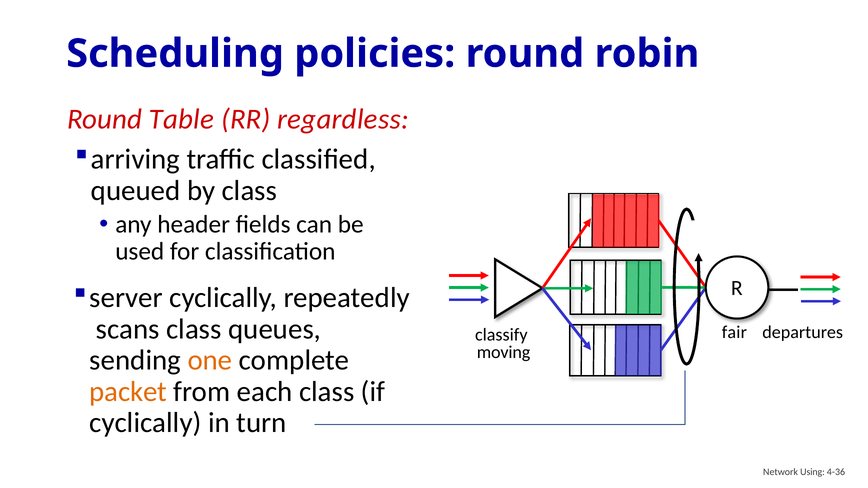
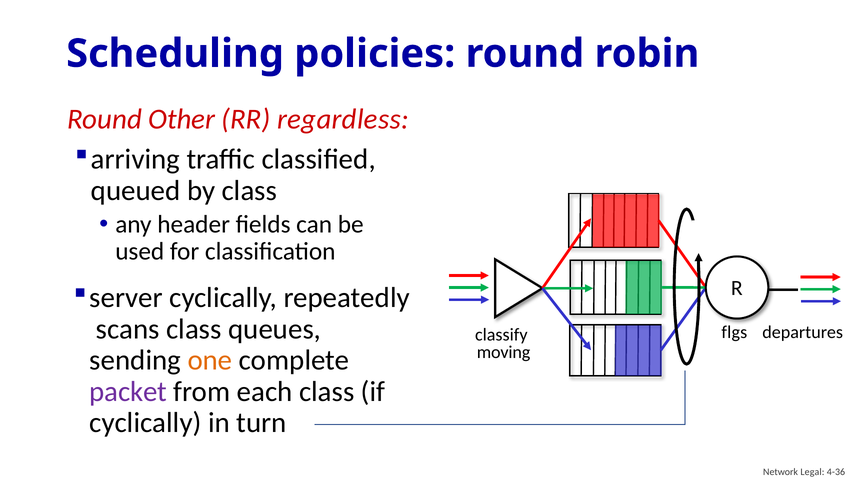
Table: Table -> Other (182, 119)
fair: fair -> flgs (734, 332)
packet colour: orange -> purple (128, 392)
Using: Using -> Legal (812, 472)
